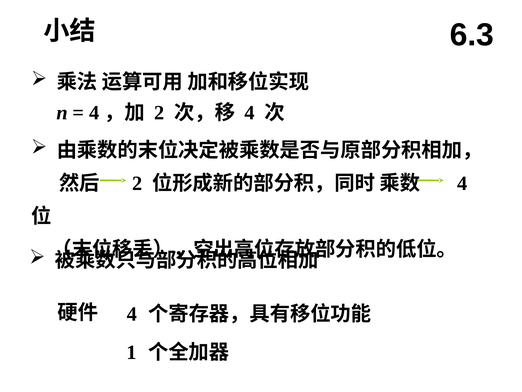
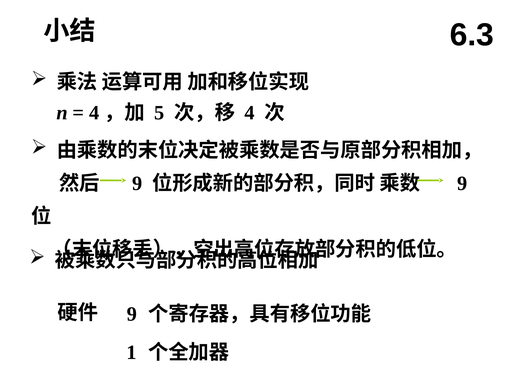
2: 2 -> 5 (159, 112)
2: 2 -> 9 (137, 183)
4: 4 -> 9 (462, 183)
4: 4 -> 9 (132, 314)
